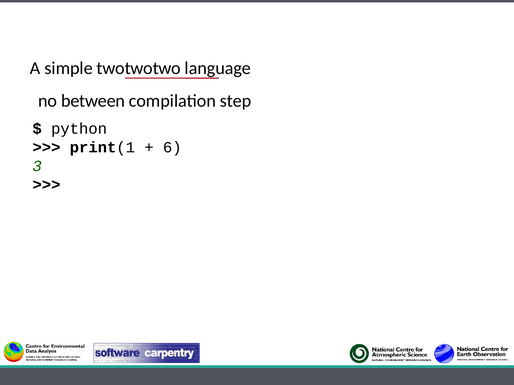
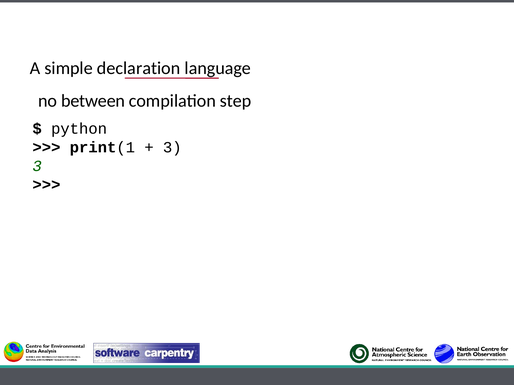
twotwotwo: twotwotwo -> declaration (139, 68)
6: 6 -> 3 (172, 148)
